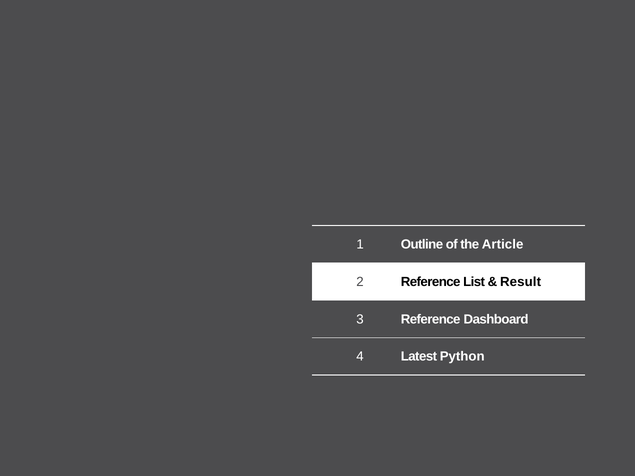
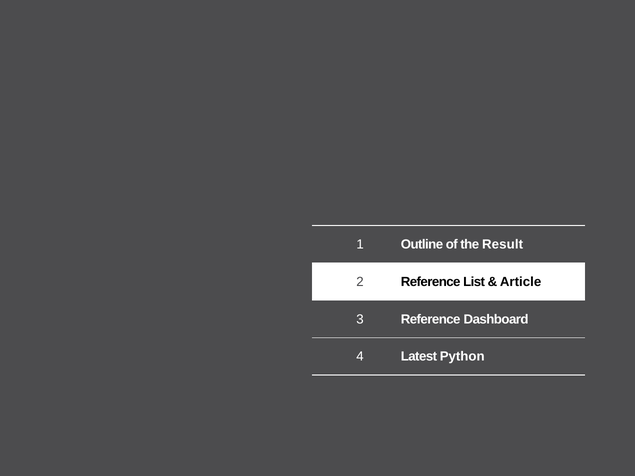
Article: Article -> Result (503, 245)
Result: Result -> Article (521, 282)
